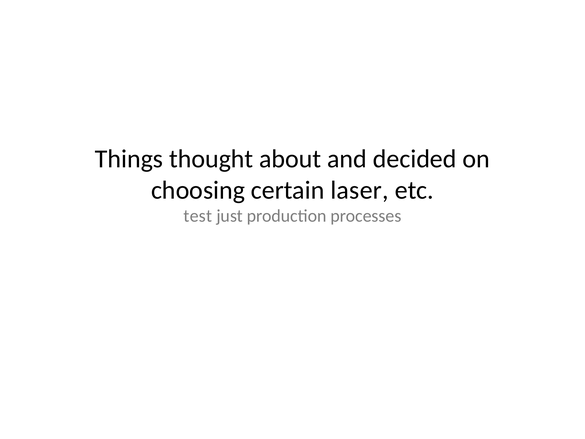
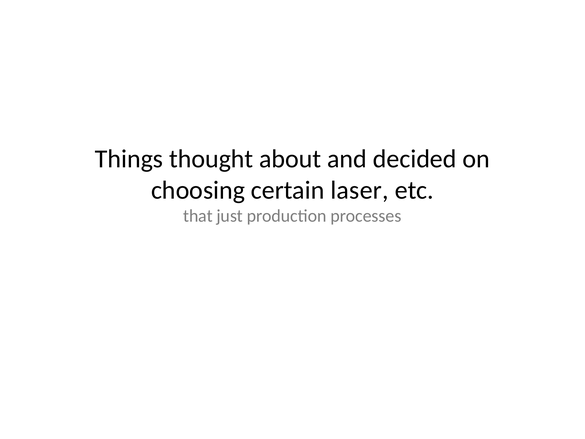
test: test -> that (198, 216)
